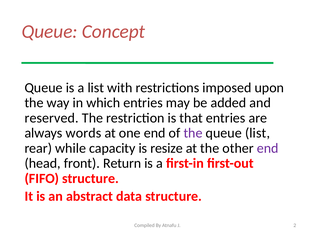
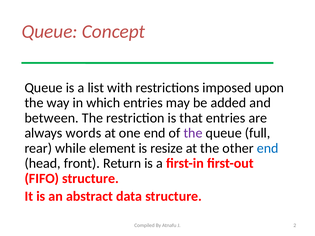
reserved: reserved -> between (52, 118)
queue list: list -> full (258, 133)
capacity: capacity -> element (112, 148)
end colour: purple -> blue (268, 148)
